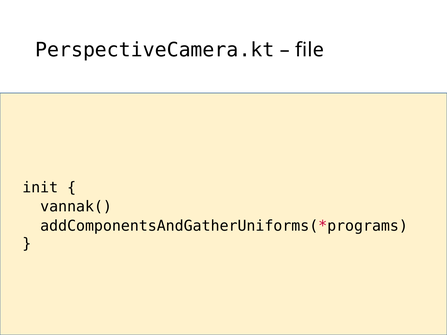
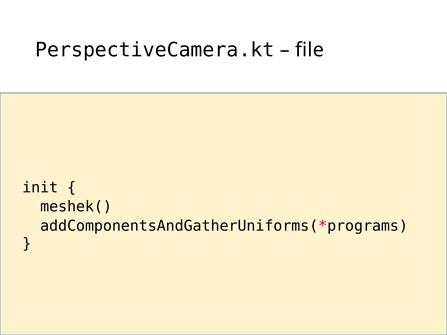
vannak(: vannak( -> meshek( (76, 207)
